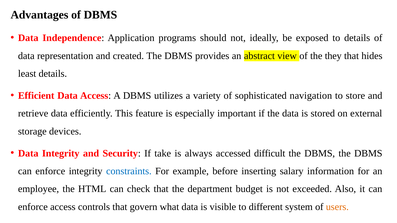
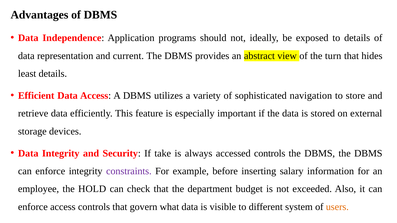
created: created -> current (128, 56)
they: they -> turn (333, 56)
accessed difficult: difficult -> controls (270, 153)
constraints colour: blue -> purple (129, 171)
HTML: HTML -> HOLD (92, 189)
